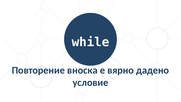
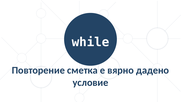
вноска: вноска -> сметка (82, 70)
